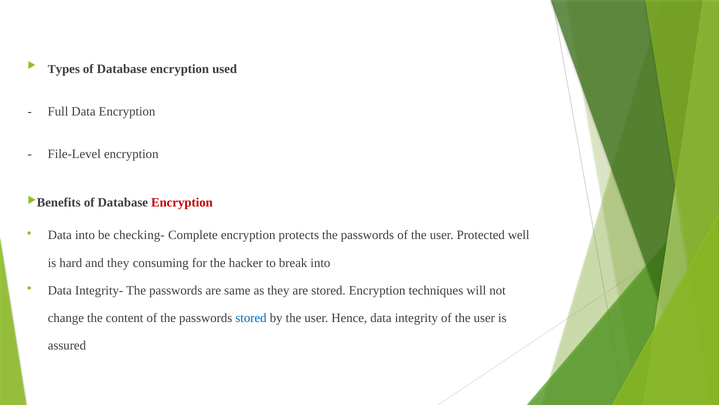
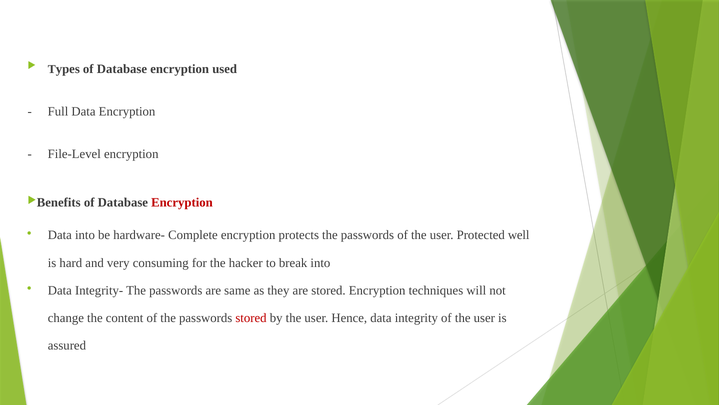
checking-: checking- -> hardware- (139, 235)
and they: they -> very (118, 262)
stored colour: blue -> red (251, 317)
